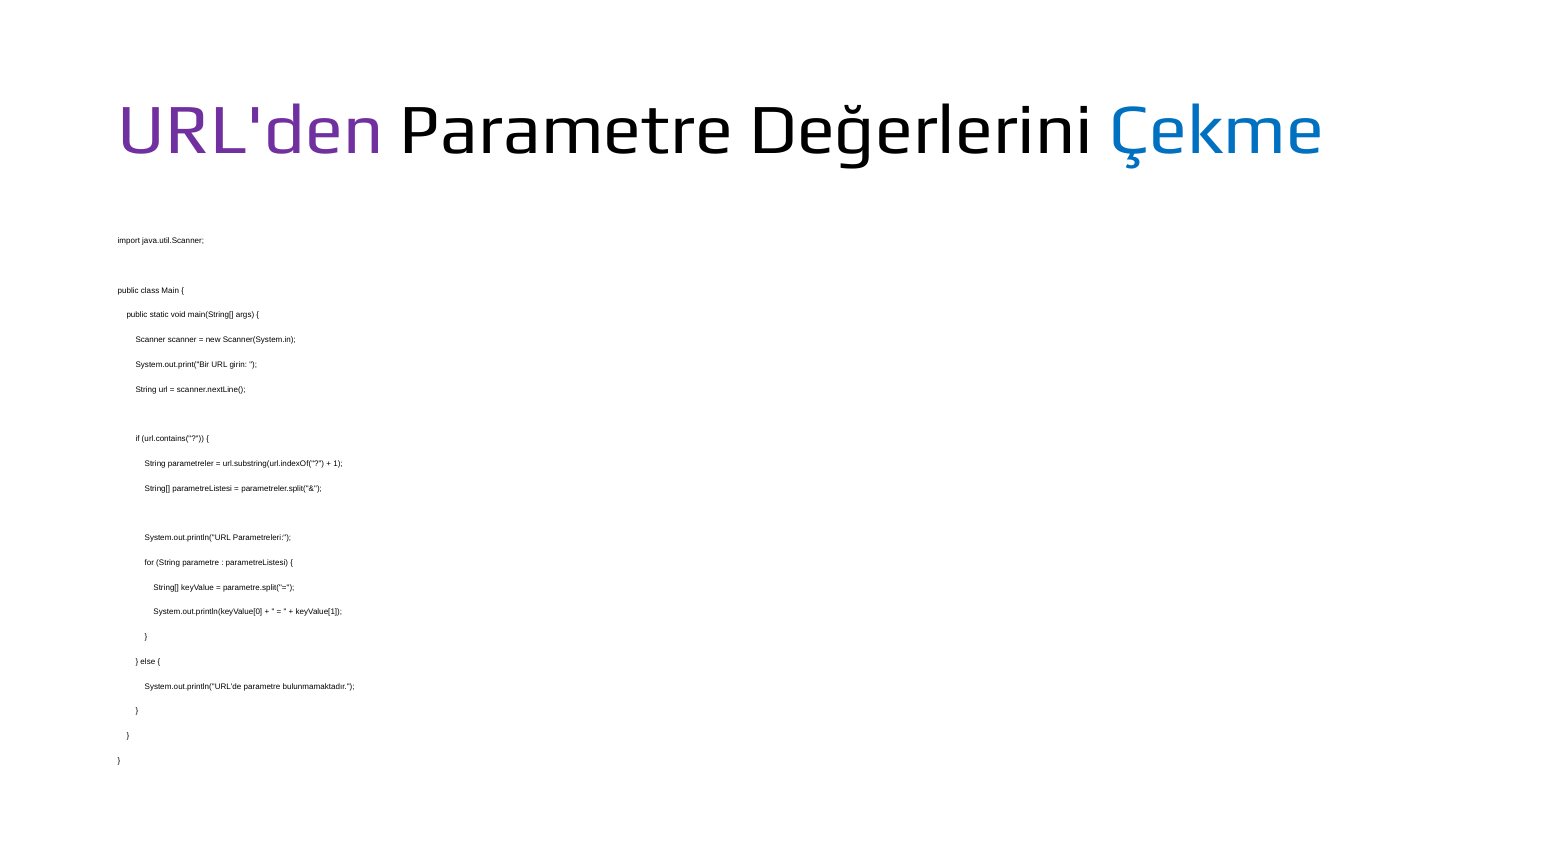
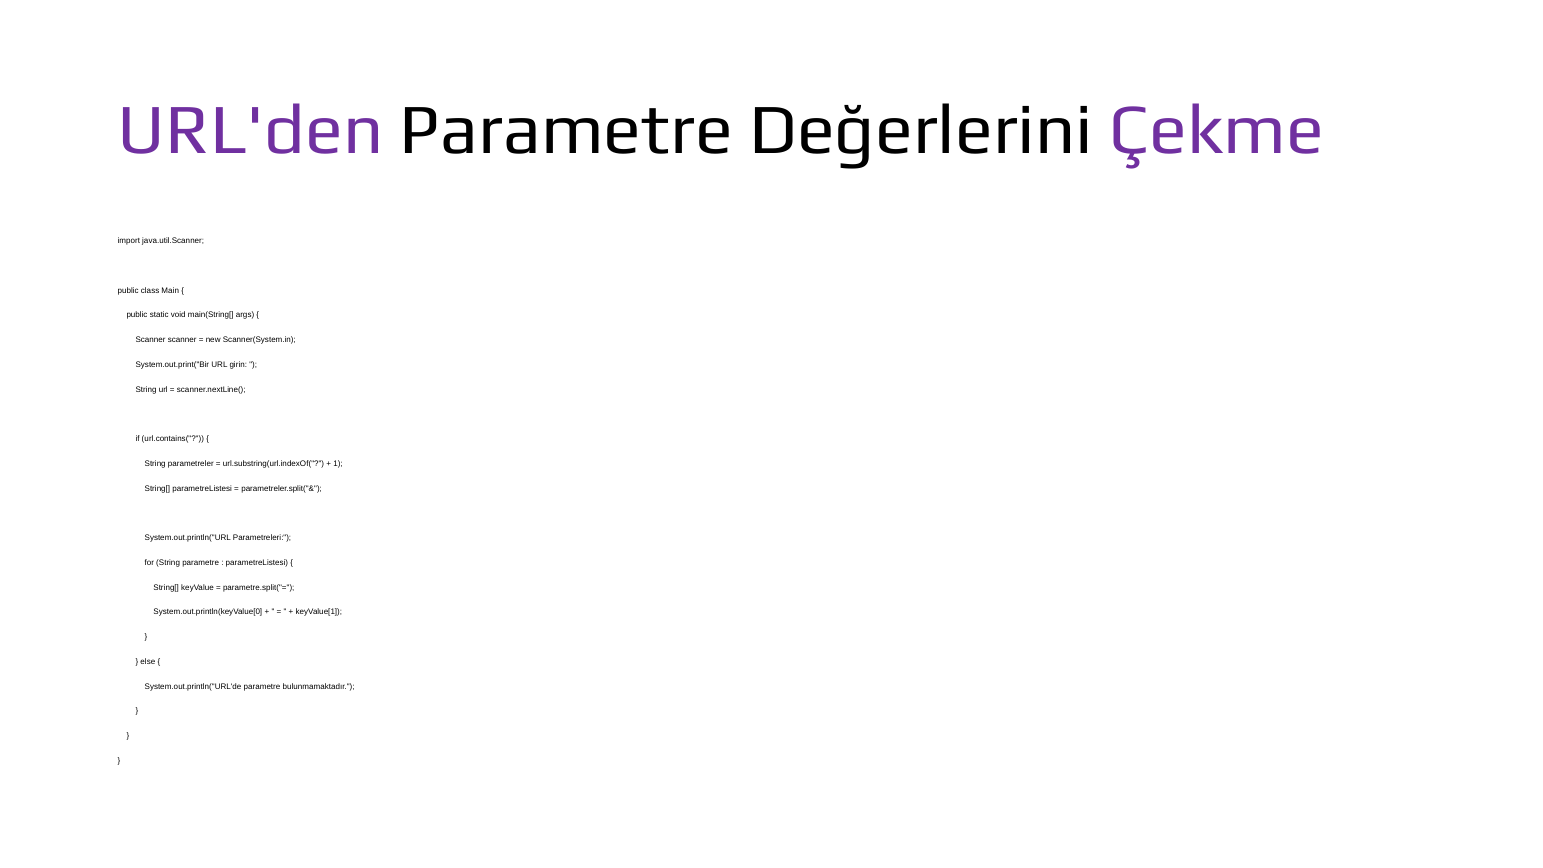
Çekme colour: blue -> purple (1217, 130)
